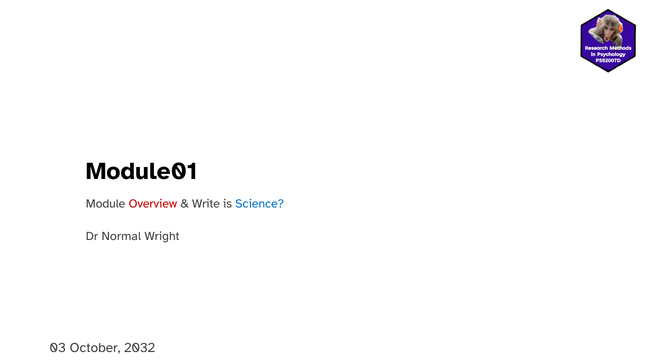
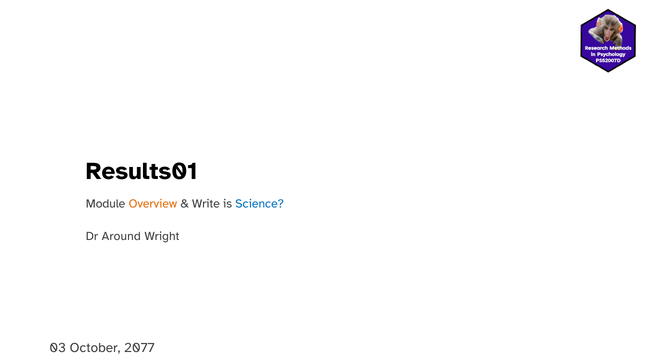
Module01: Module01 -> Results01 (142, 171)
Overview colour: red -> orange (153, 204)
Normal: Normal -> Around (121, 237)
2032: 2032 -> 2077 (140, 348)
